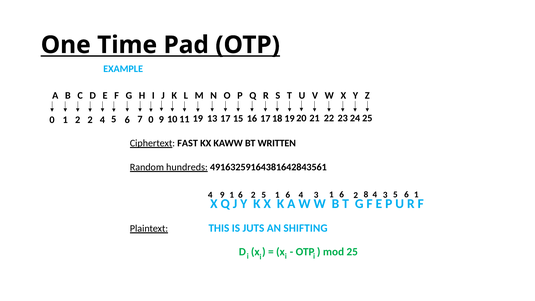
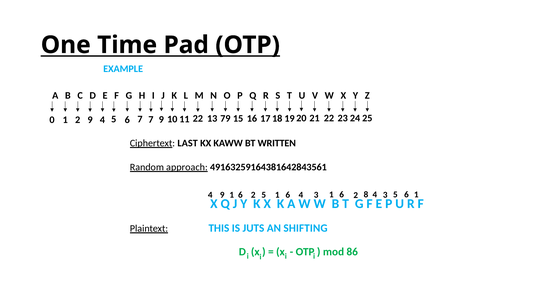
2 2: 2 -> 9 (90, 120)
7 0: 0 -> 7 (151, 119)
19: 19 -> 22 (198, 119)
17: 17 -> 79 (225, 119)
FAST: FAST -> LAST (188, 143)
hundreds: hundreds -> approach (187, 167)
25: 25 -> 86 (352, 252)
